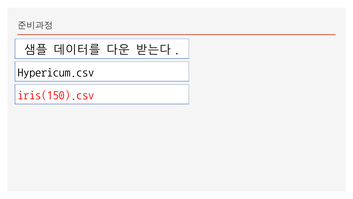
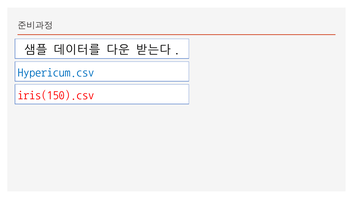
Hypericum.csv colour: black -> blue (56, 72)
